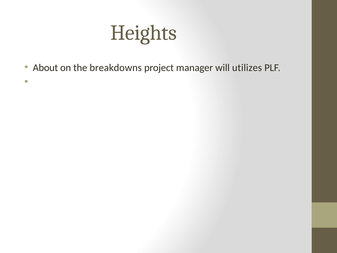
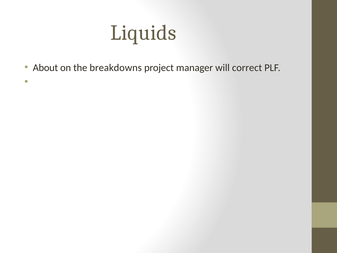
Heights: Heights -> Liquids (143, 33)
utilizes: utilizes -> correct (247, 68)
